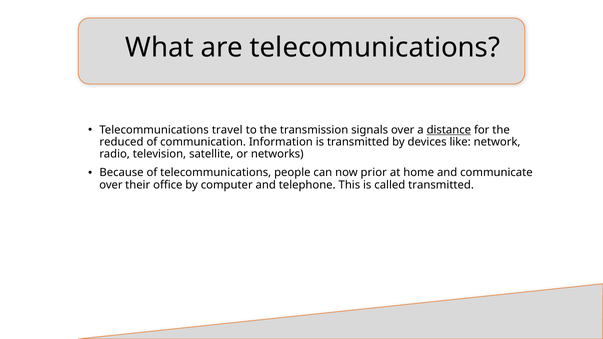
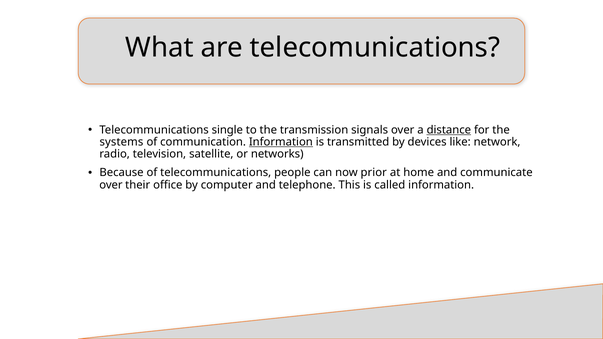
travel: travel -> single (227, 130)
reduced: reduced -> systems (121, 142)
Information underline: none -> present (281, 142)
called transmitted: transmitted -> information (441, 185)
